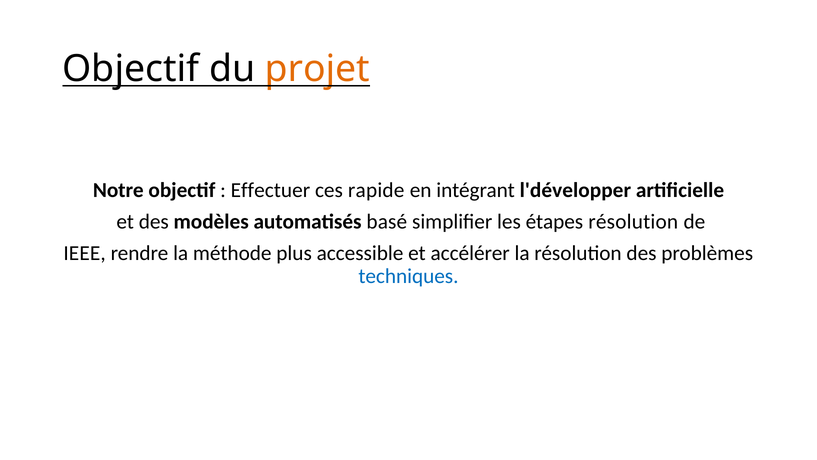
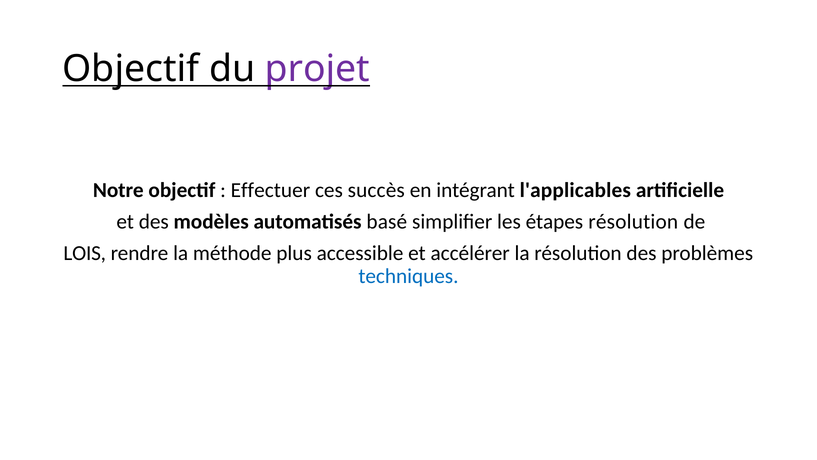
projet colour: orange -> purple (317, 69)
rapide: rapide -> succès (376, 190)
l'développer: l'développer -> l'applicables (575, 190)
IEEE: IEEE -> LOIS (85, 253)
